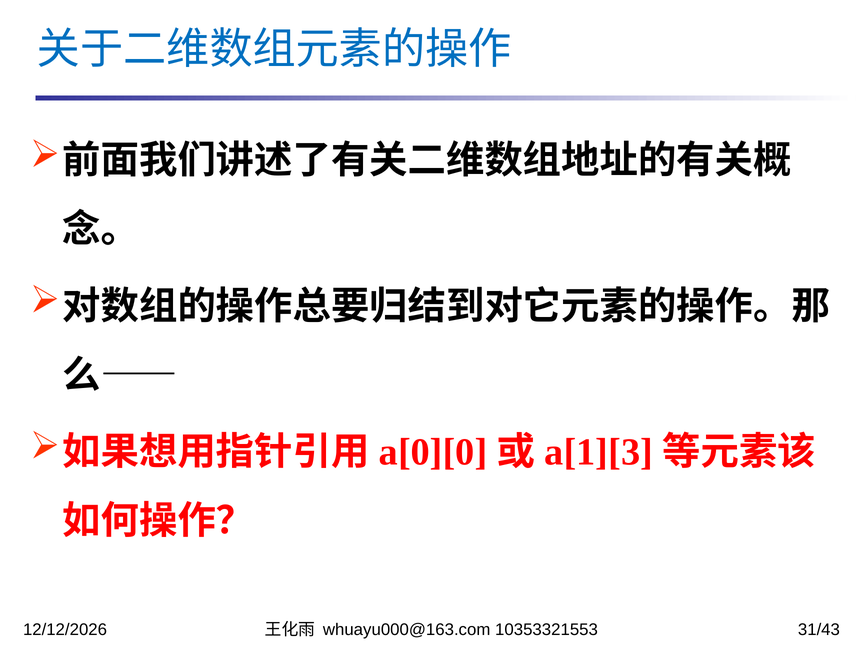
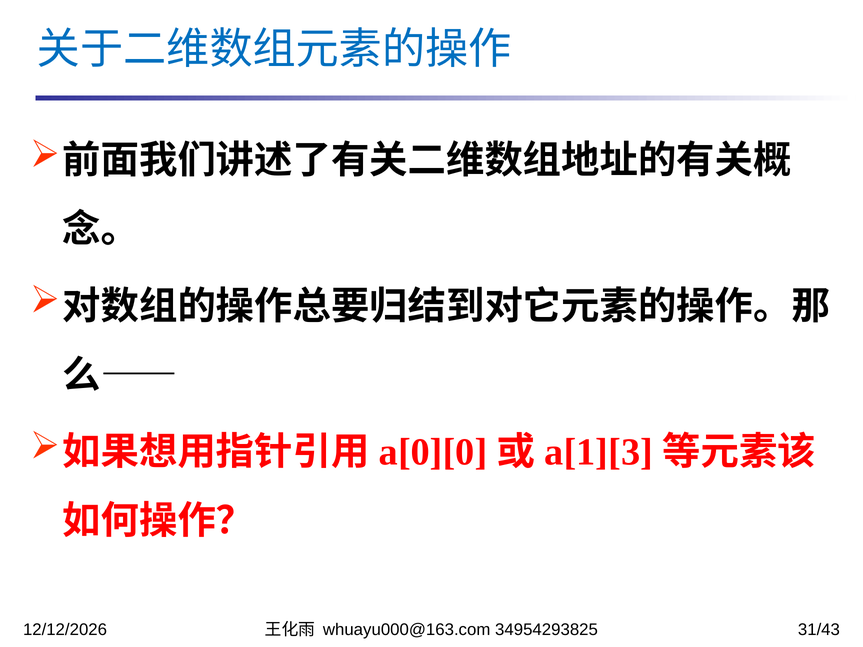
10353321553: 10353321553 -> 34954293825 (547, 630)
